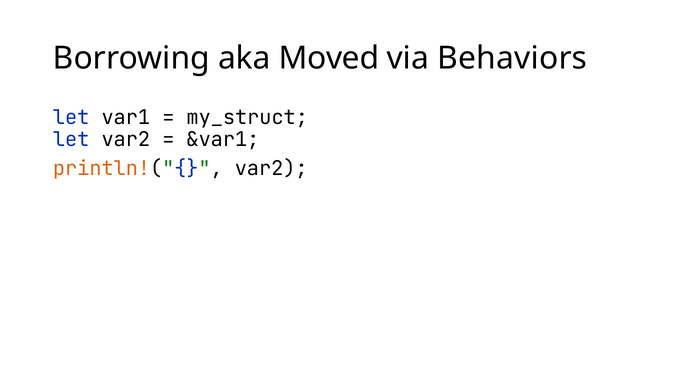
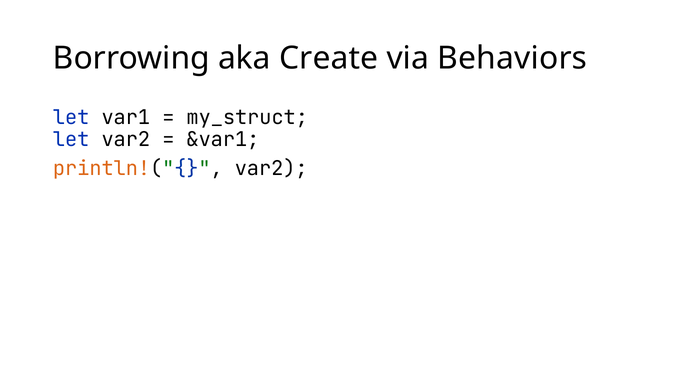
Moved: Moved -> Create (329, 58)
